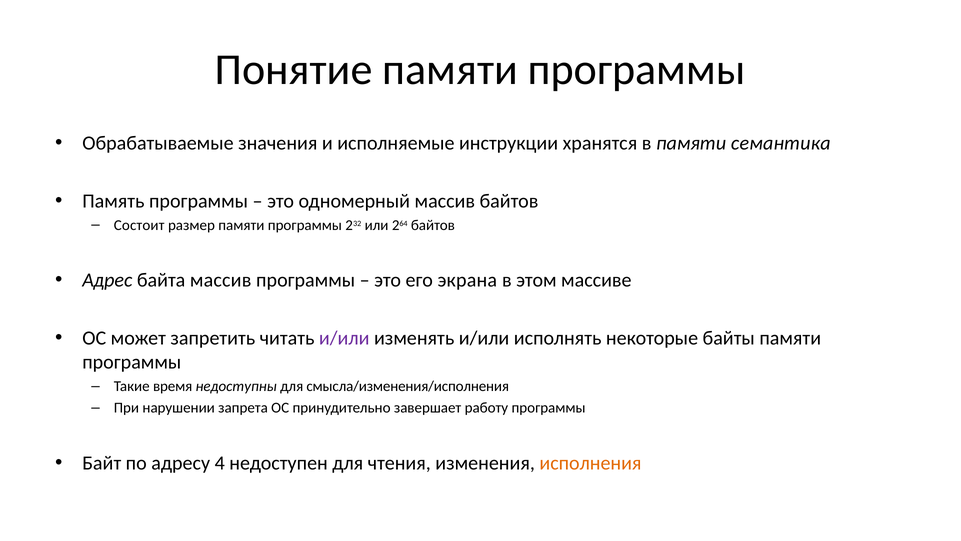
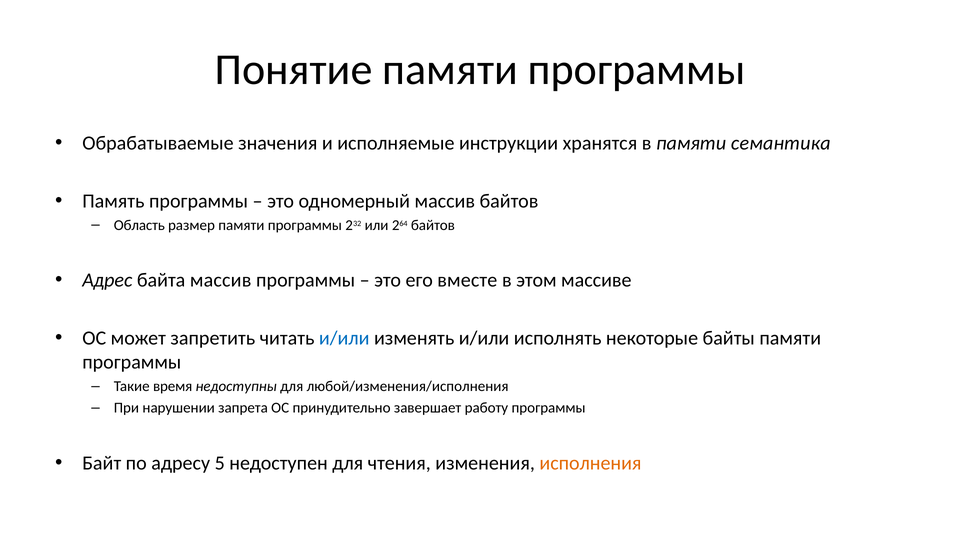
Состоит: Состоит -> Область (139, 225)
экрана: экрана -> вместе (467, 280)
и/или colour: purple -> blue (344, 338)
смысла/изменения/исполнения: смысла/изменения/исполнения -> любой/изменения/исполнения (408, 386)
4: 4 -> 5 (220, 463)
